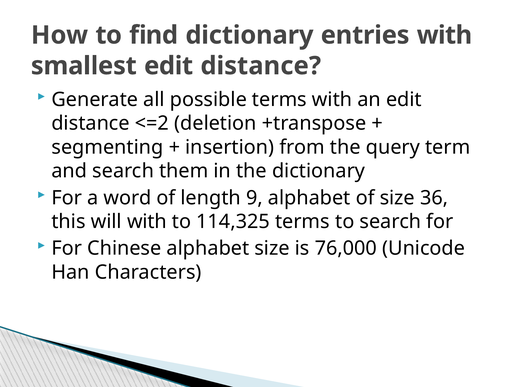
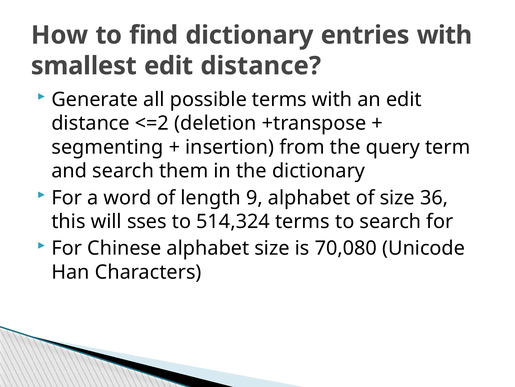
will with: with -> sses (147, 221)
114,325: 114,325 -> 514,324 (233, 221)
76,000: 76,000 -> 70,080 (346, 248)
